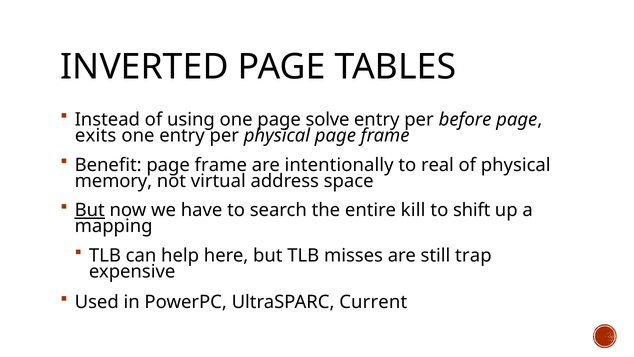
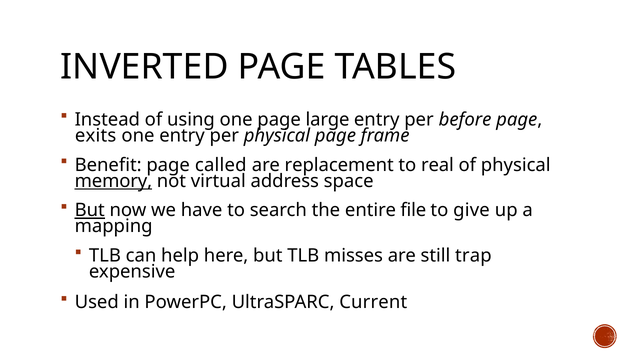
solve: solve -> large (328, 119)
Benefit page frame: frame -> called (221, 165)
intentionally: intentionally -> replacement (339, 165)
memory underline: none -> present (113, 181)
kill: kill -> file (413, 210)
shift: shift -> give (472, 210)
